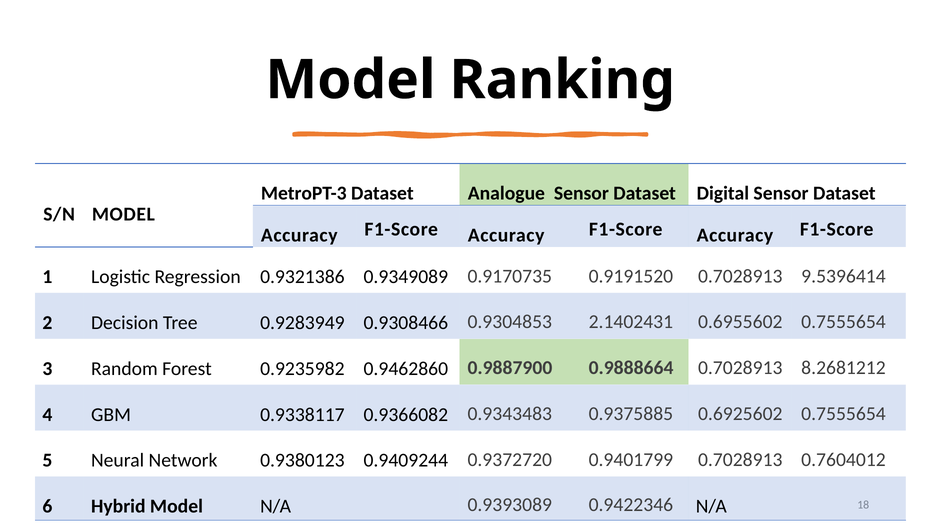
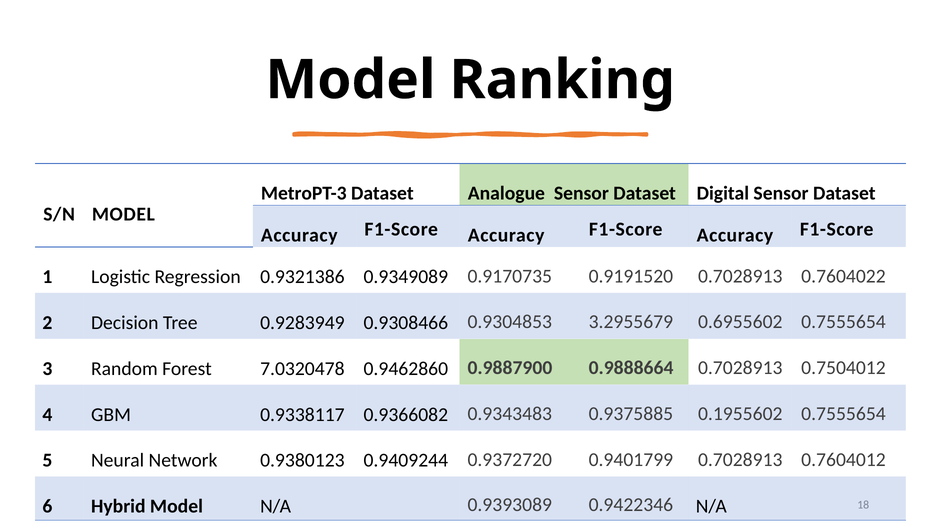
9.5396414: 9.5396414 -> 0.7604022 (843, 276)
2.1402431: 2.1402431 -> 3.2955679 (631, 322)
0.9235982: 0.9235982 -> 7.0320478 (302, 369)
8.2681212: 8.2681212 -> 0.7504012 (843, 368)
0.6925602: 0.6925602 -> 0.1955602 (740, 414)
